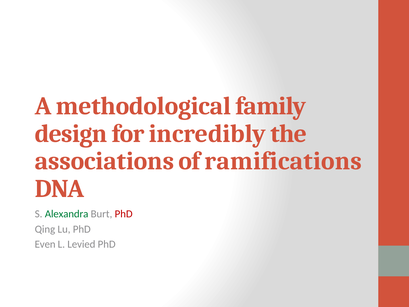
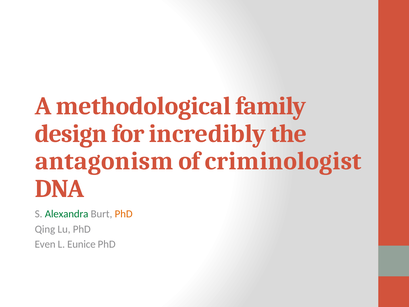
associations: associations -> antagonism (104, 161)
ramifications: ramifications -> criminologist (283, 161)
PhD colour: red -> orange (124, 214)
Levied: Levied -> Eunice (81, 244)
